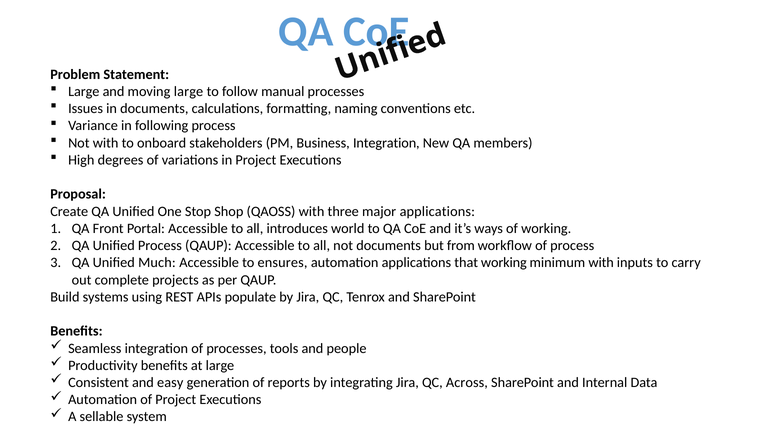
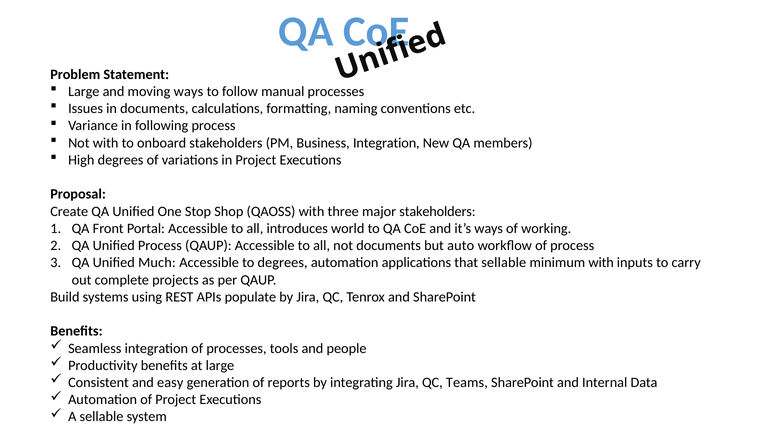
moving large: large -> ways (188, 92)
major applications: applications -> stakeholders (437, 211)
from: from -> auto (461, 246)
to ensures: ensures -> degrees (283, 263)
that working: working -> sellable (504, 263)
Across: Across -> Teams (467, 383)
